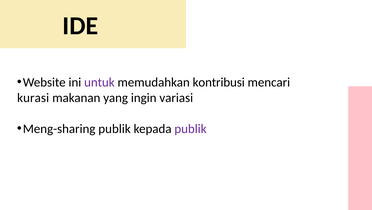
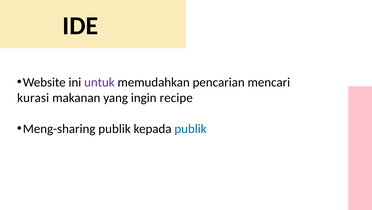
kontribusi: kontribusi -> pencarian (219, 82)
variasi: variasi -> recipe (176, 97)
publik colour: purple -> blue (190, 128)
